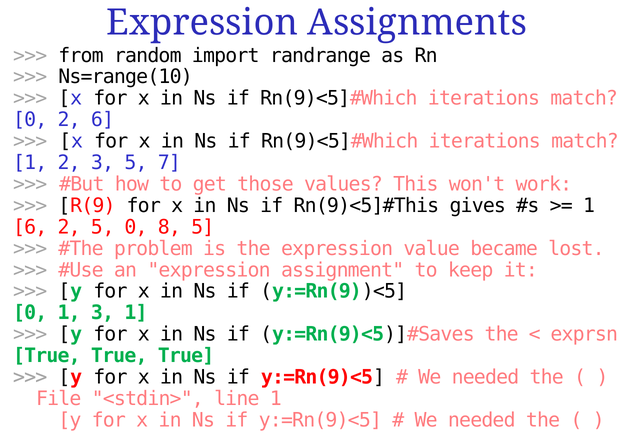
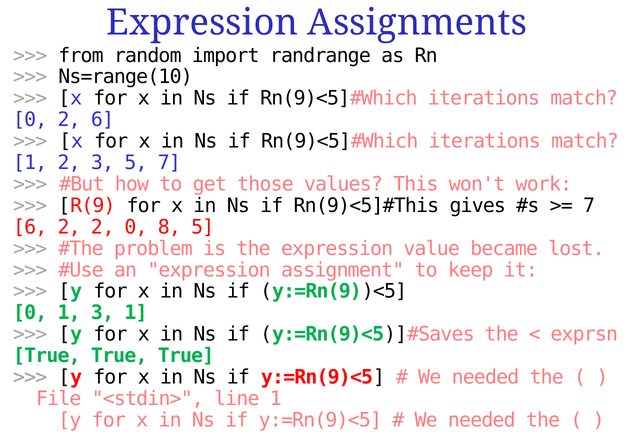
1: 1 -> 7 (589, 205)
2 5: 5 -> 2 (103, 227)
